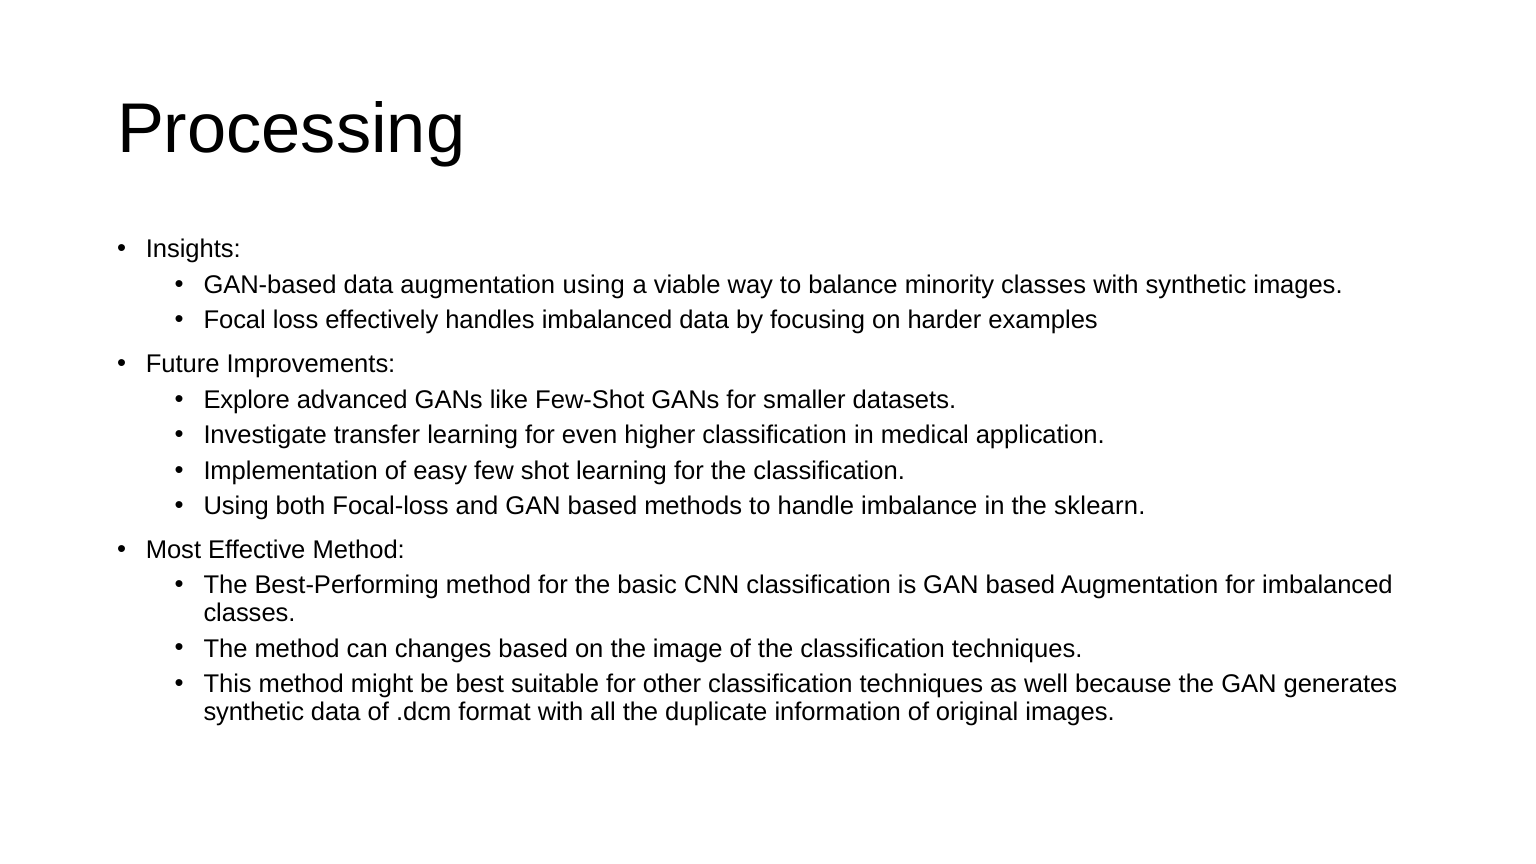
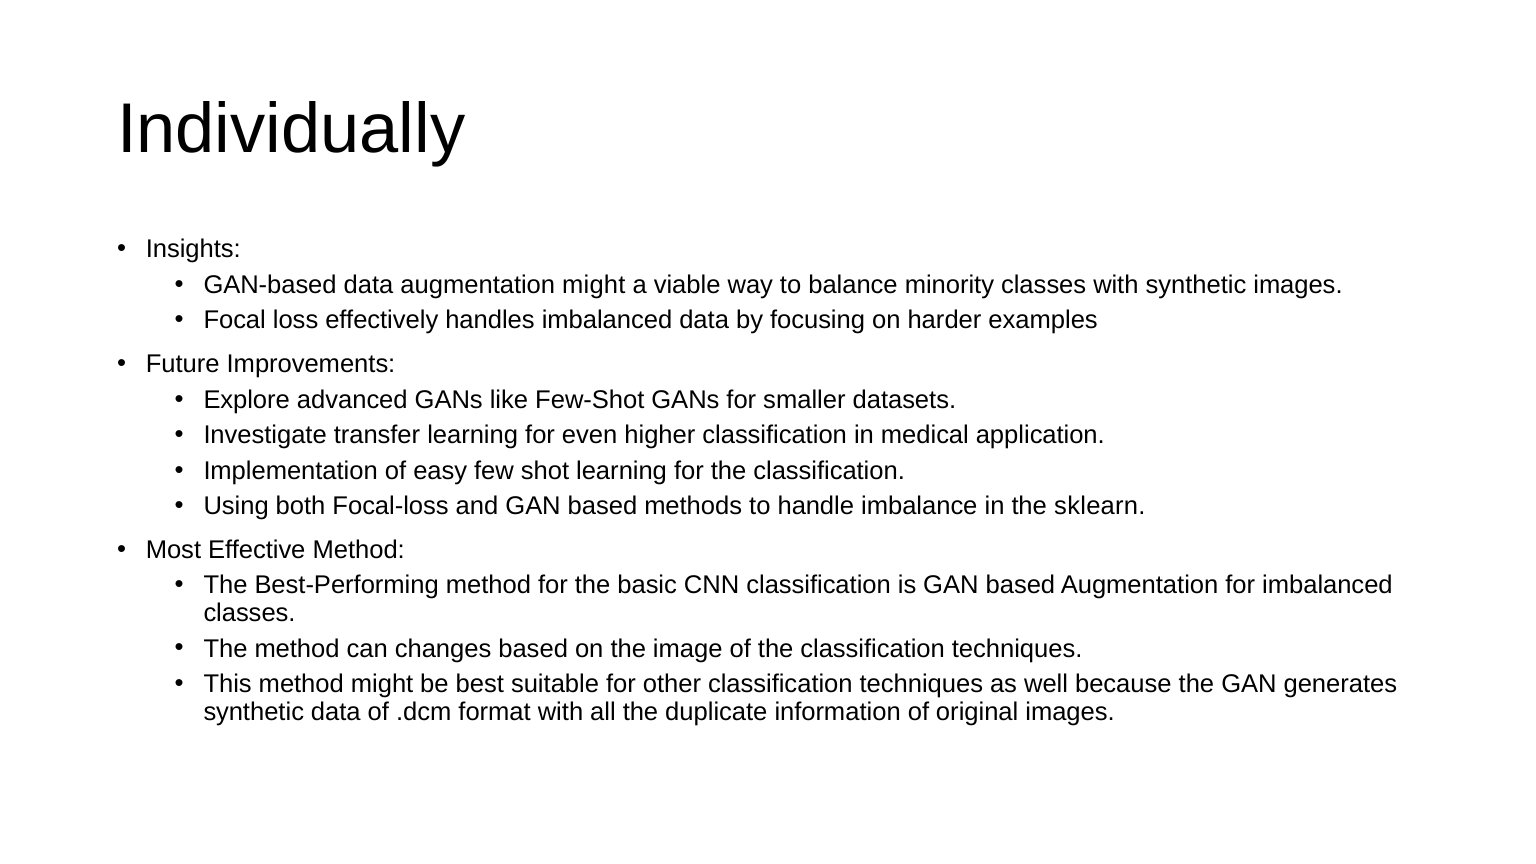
Processing: Processing -> Individually (291, 129)
augmentation using: using -> might (594, 285)
